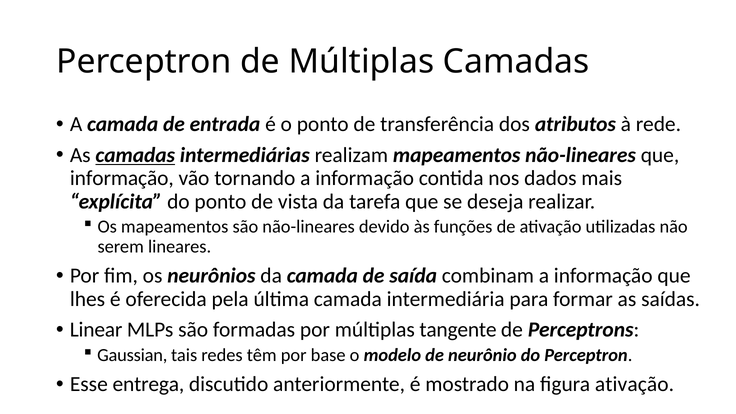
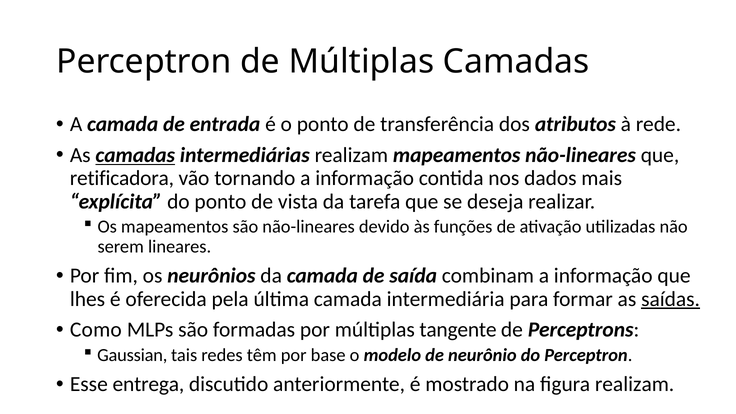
informação: informação -> retificadora (122, 178)
saídas underline: none -> present (671, 299)
Linear: Linear -> Como (96, 330)
figura ativação: ativação -> realizam (635, 384)
